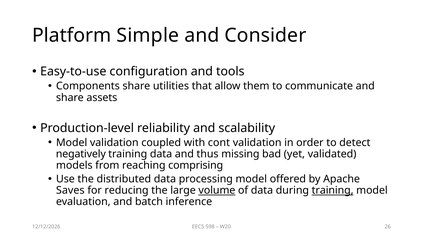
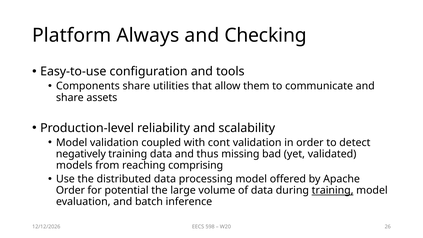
Simple: Simple -> Always (148, 36)
Consider: Consider -> Checking (266, 36)
Saves: Saves -> Order (70, 190)
reducing: reducing -> potential (127, 190)
volume underline: present -> none (217, 190)
